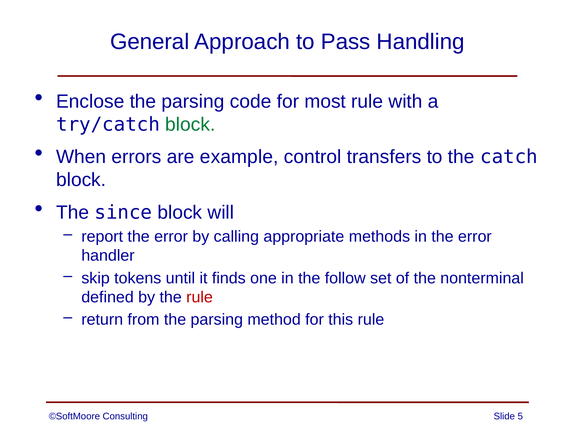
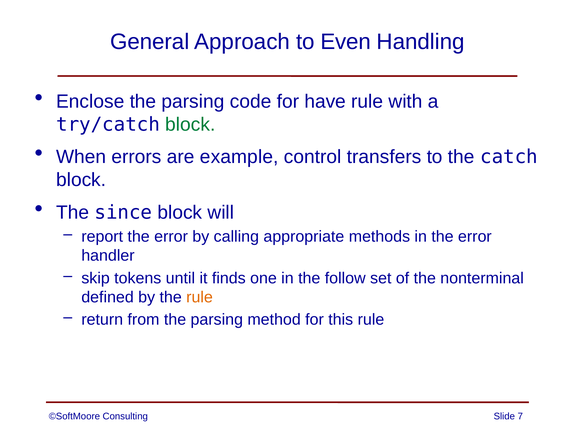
Pass: Pass -> Even (346, 42)
most: most -> have (325, 101)
rule colour: red -> orange (200, 297)
5: 5 -> 7 (520, 417)
